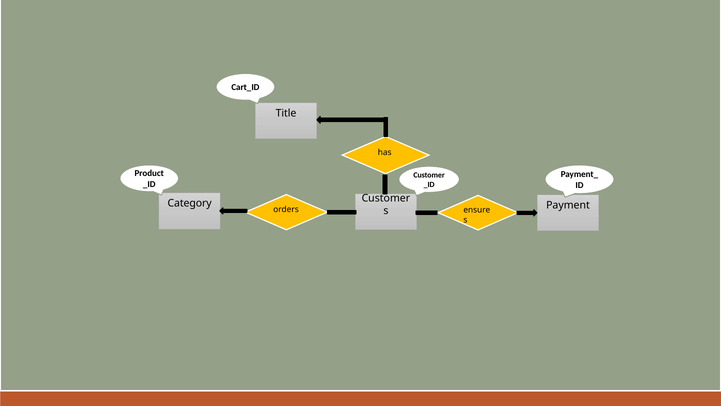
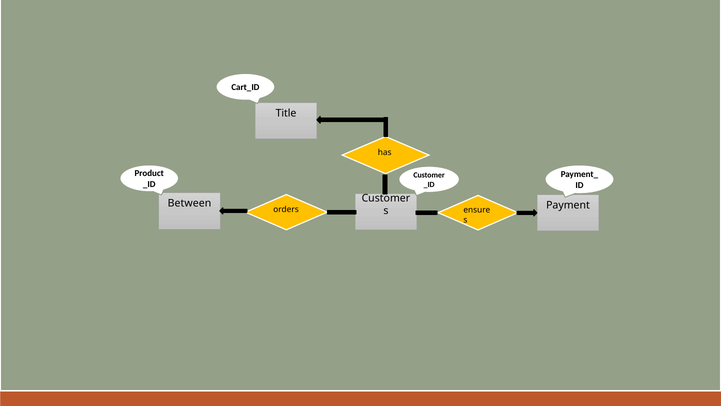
Category: Category -> Between (189, 203)
